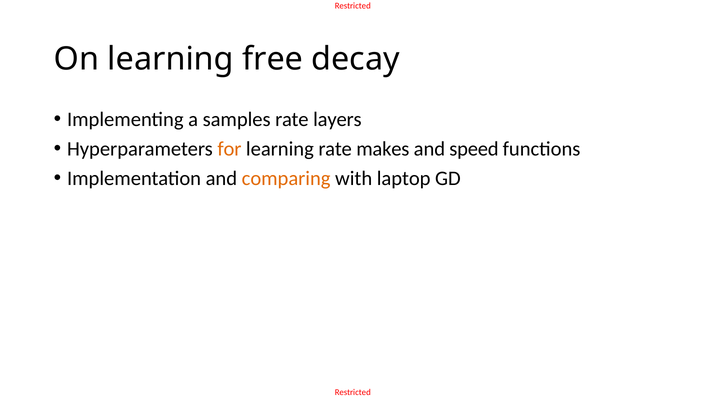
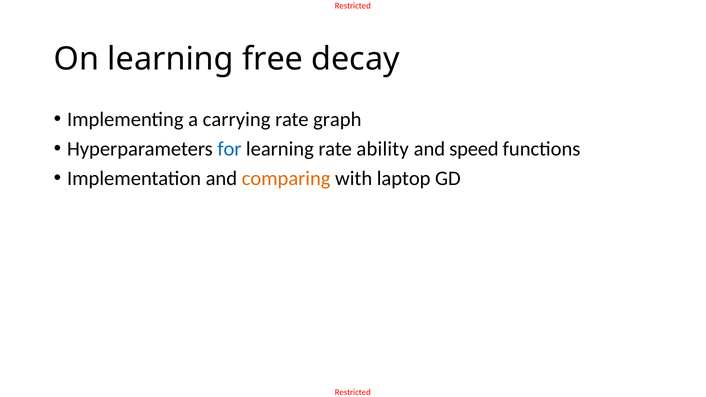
samples: samples -> carrying (237, 119)
layers: layers -> graph (337, 119)
for colour: orange -> blue (229, 149)
makes: makes -> ability (383, 149)
